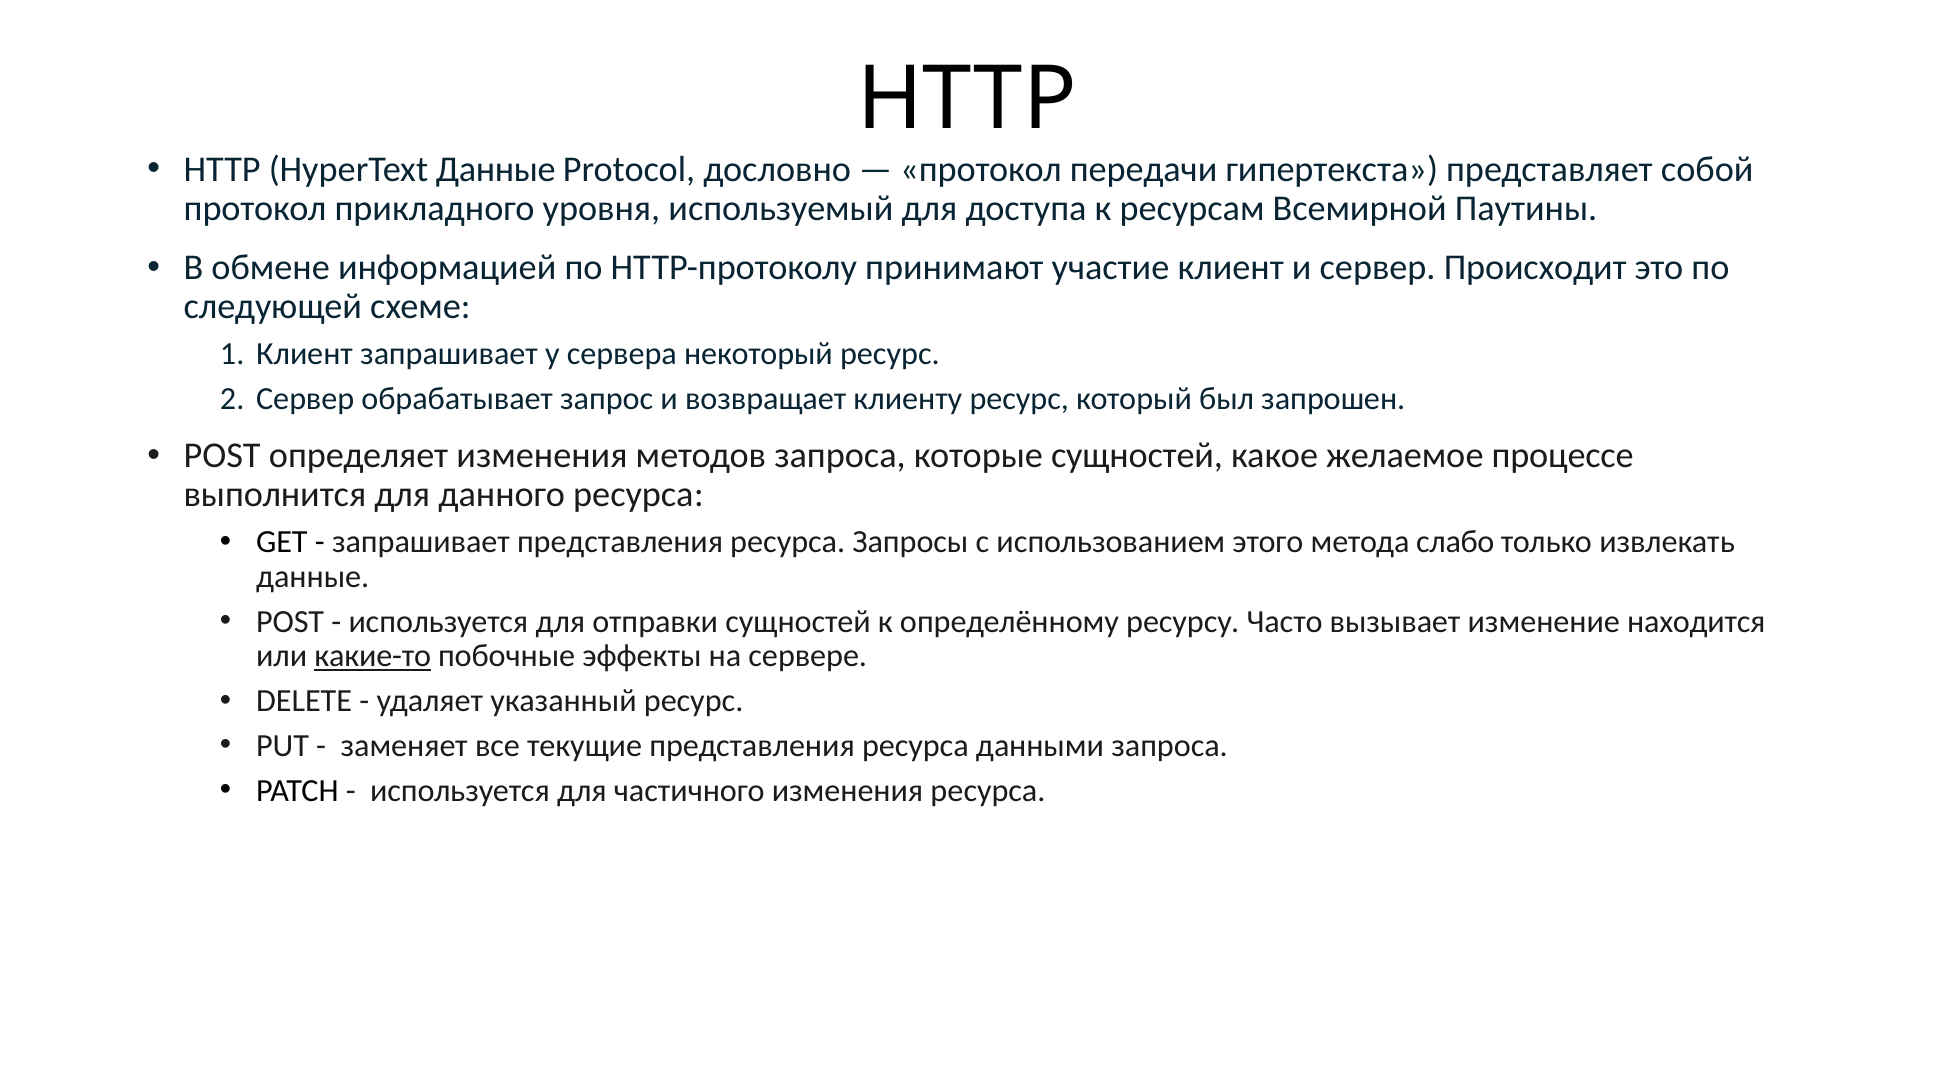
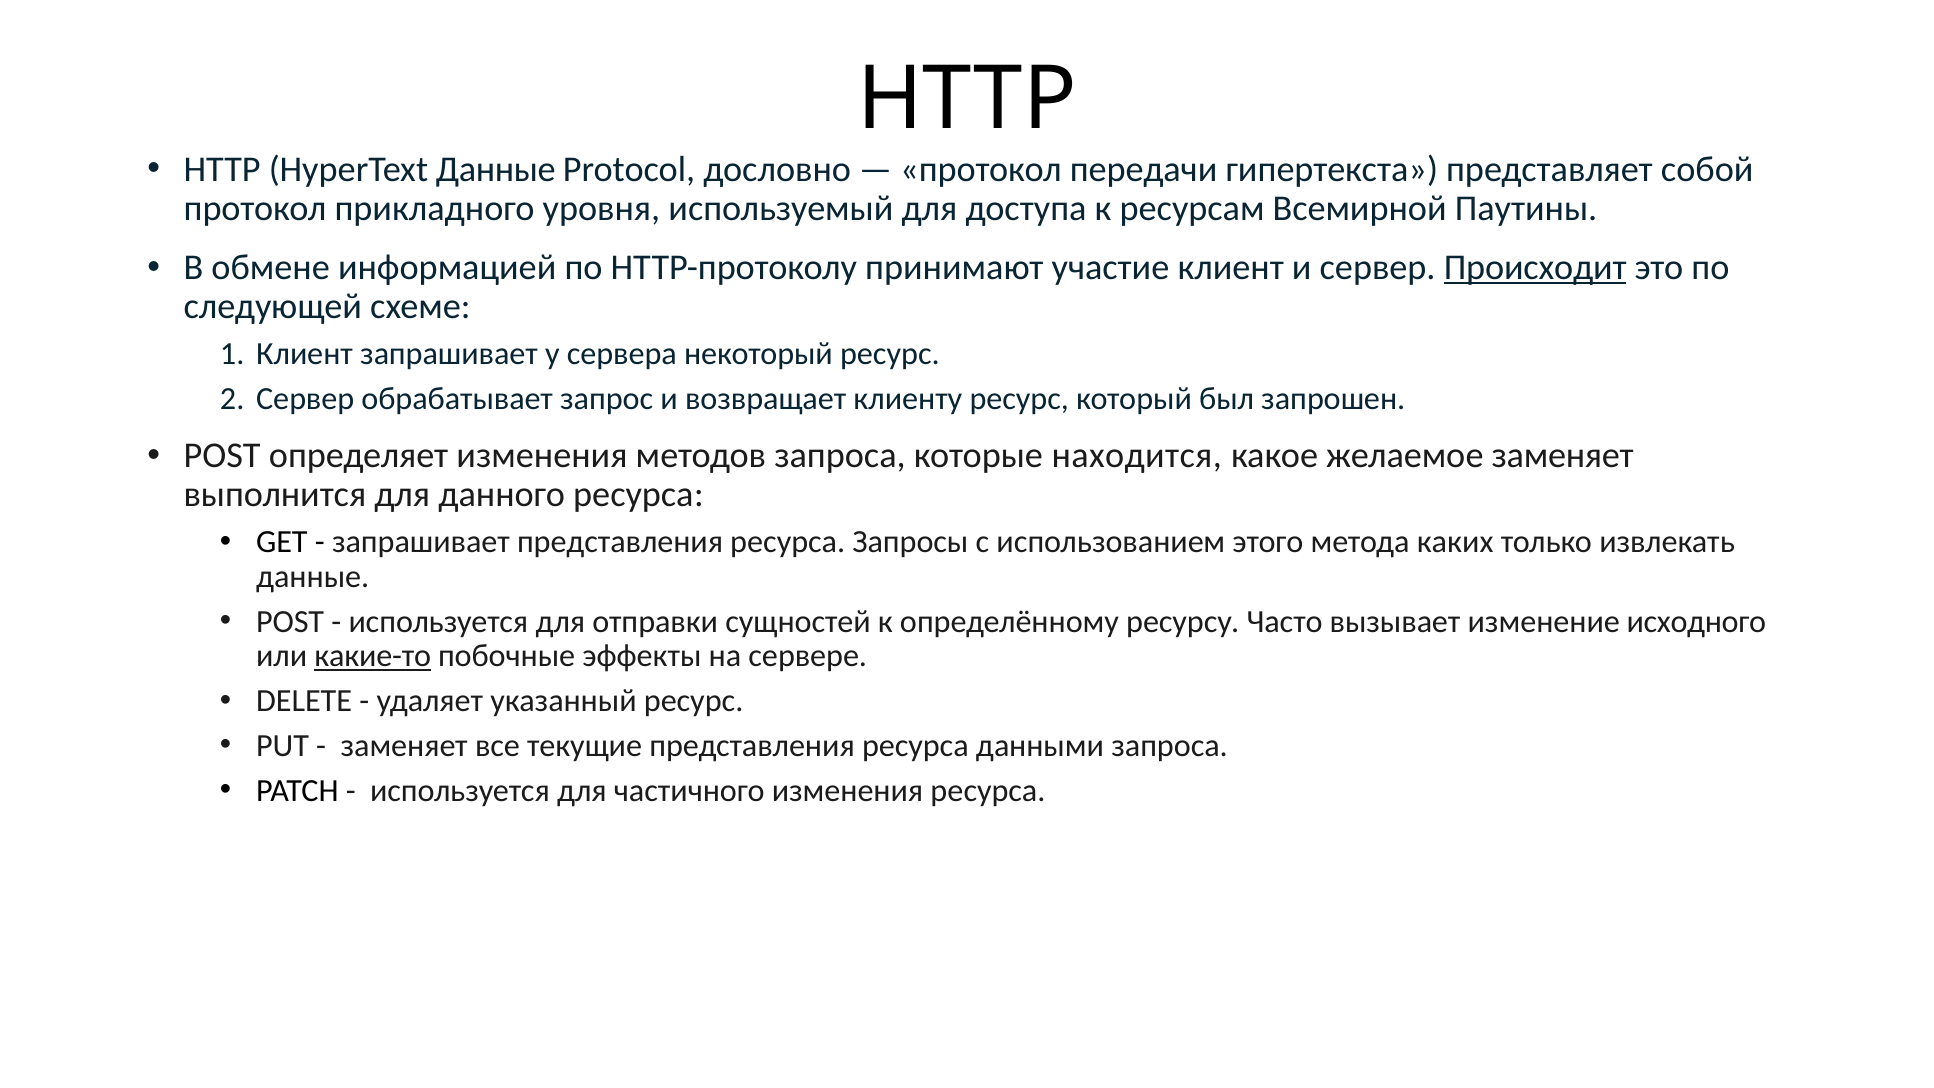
Происходит underline: none -> present (1535, 268)
которые сущностей: сущностей -> находится (1137, 456)
желаемое процессе: процессе -> заменяет (1563, 456)
слабо: слабо -> каких (1455, 542)
находится: находится -> исходного (1696, 621)
